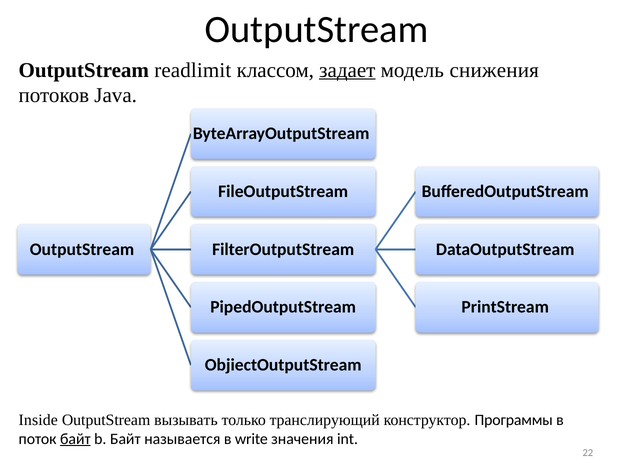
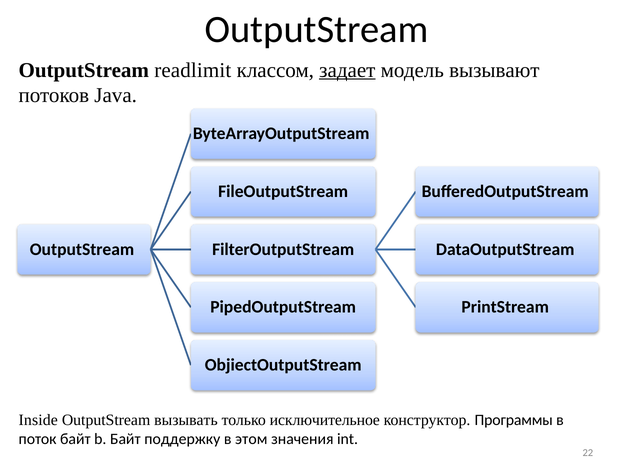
снижения: снижения -> вызывают (494, 70)
транслирующий: транслирующий -> исключительное (325, 419)
байт underline: present -> none (75, 438)
называется: называется -> поддержку (182, 438)
write: write -> этом (251, 438)
